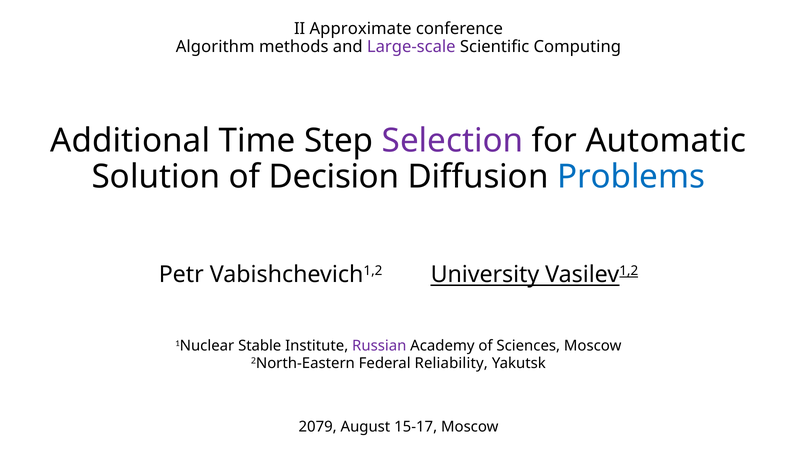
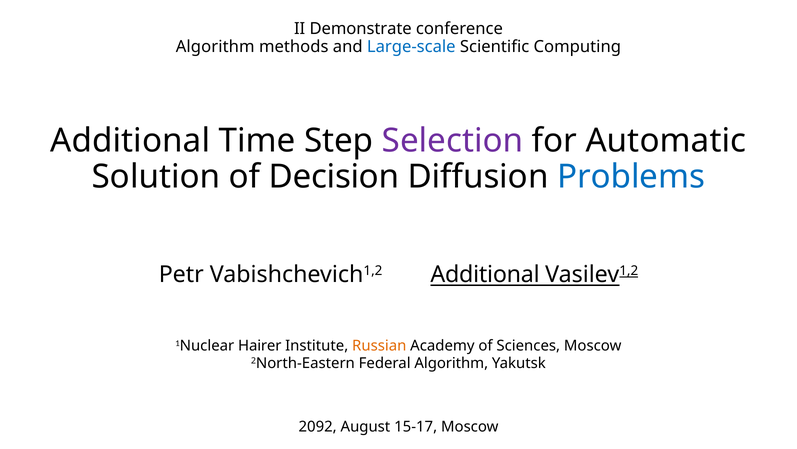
Approximate: Approximate -> Demonstrate (361, 29)
Large-scale colour: purple -> blue (411, 47)
Vabishchevich1,2 University: University -> Additional (485, 274)
Stable: Stable -> Hairer (260, 345)
Russian colour: purple -> orange (379, 345)
Federal Reliability: Reliability -> Algorithm (451, 363)
2079: 2079 -> 2092 (318, 426)
